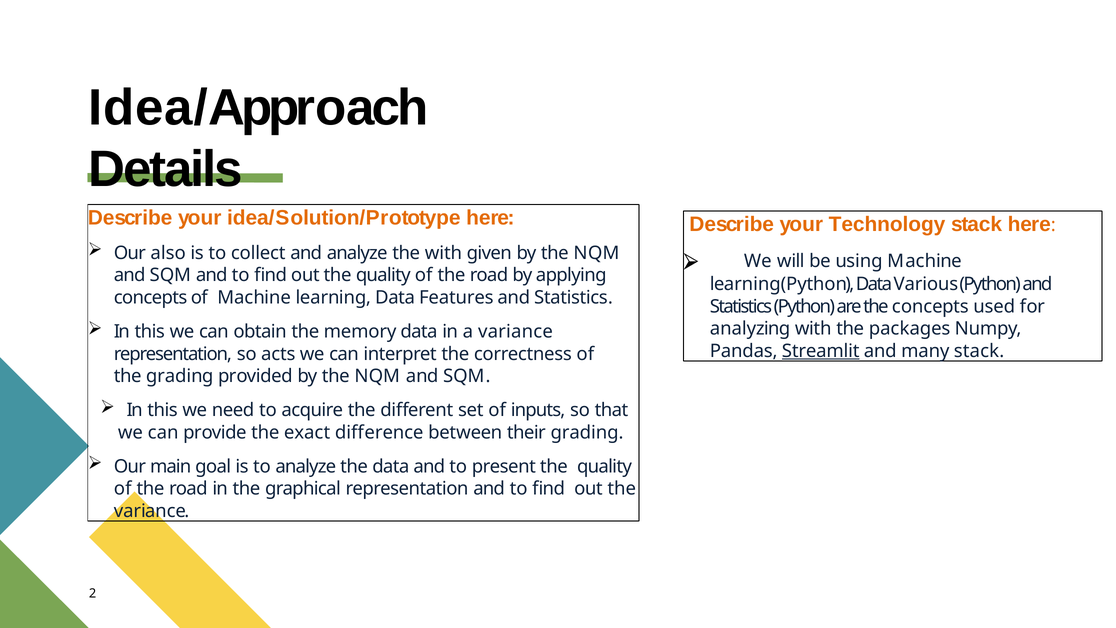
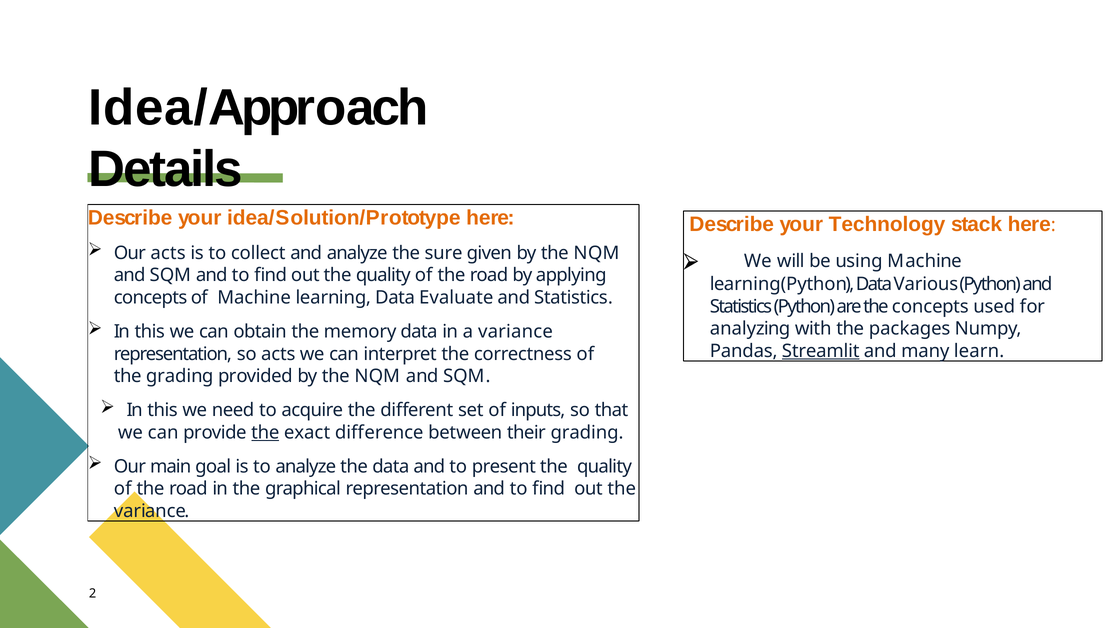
Our also: also -> acts (168, 253)
the with: with -> sure (444, 253)
Features: Features -> Evaluate (456, 297)
many stack: stack -> learn (979, 351)
the underline: none -> present (265, 432)
